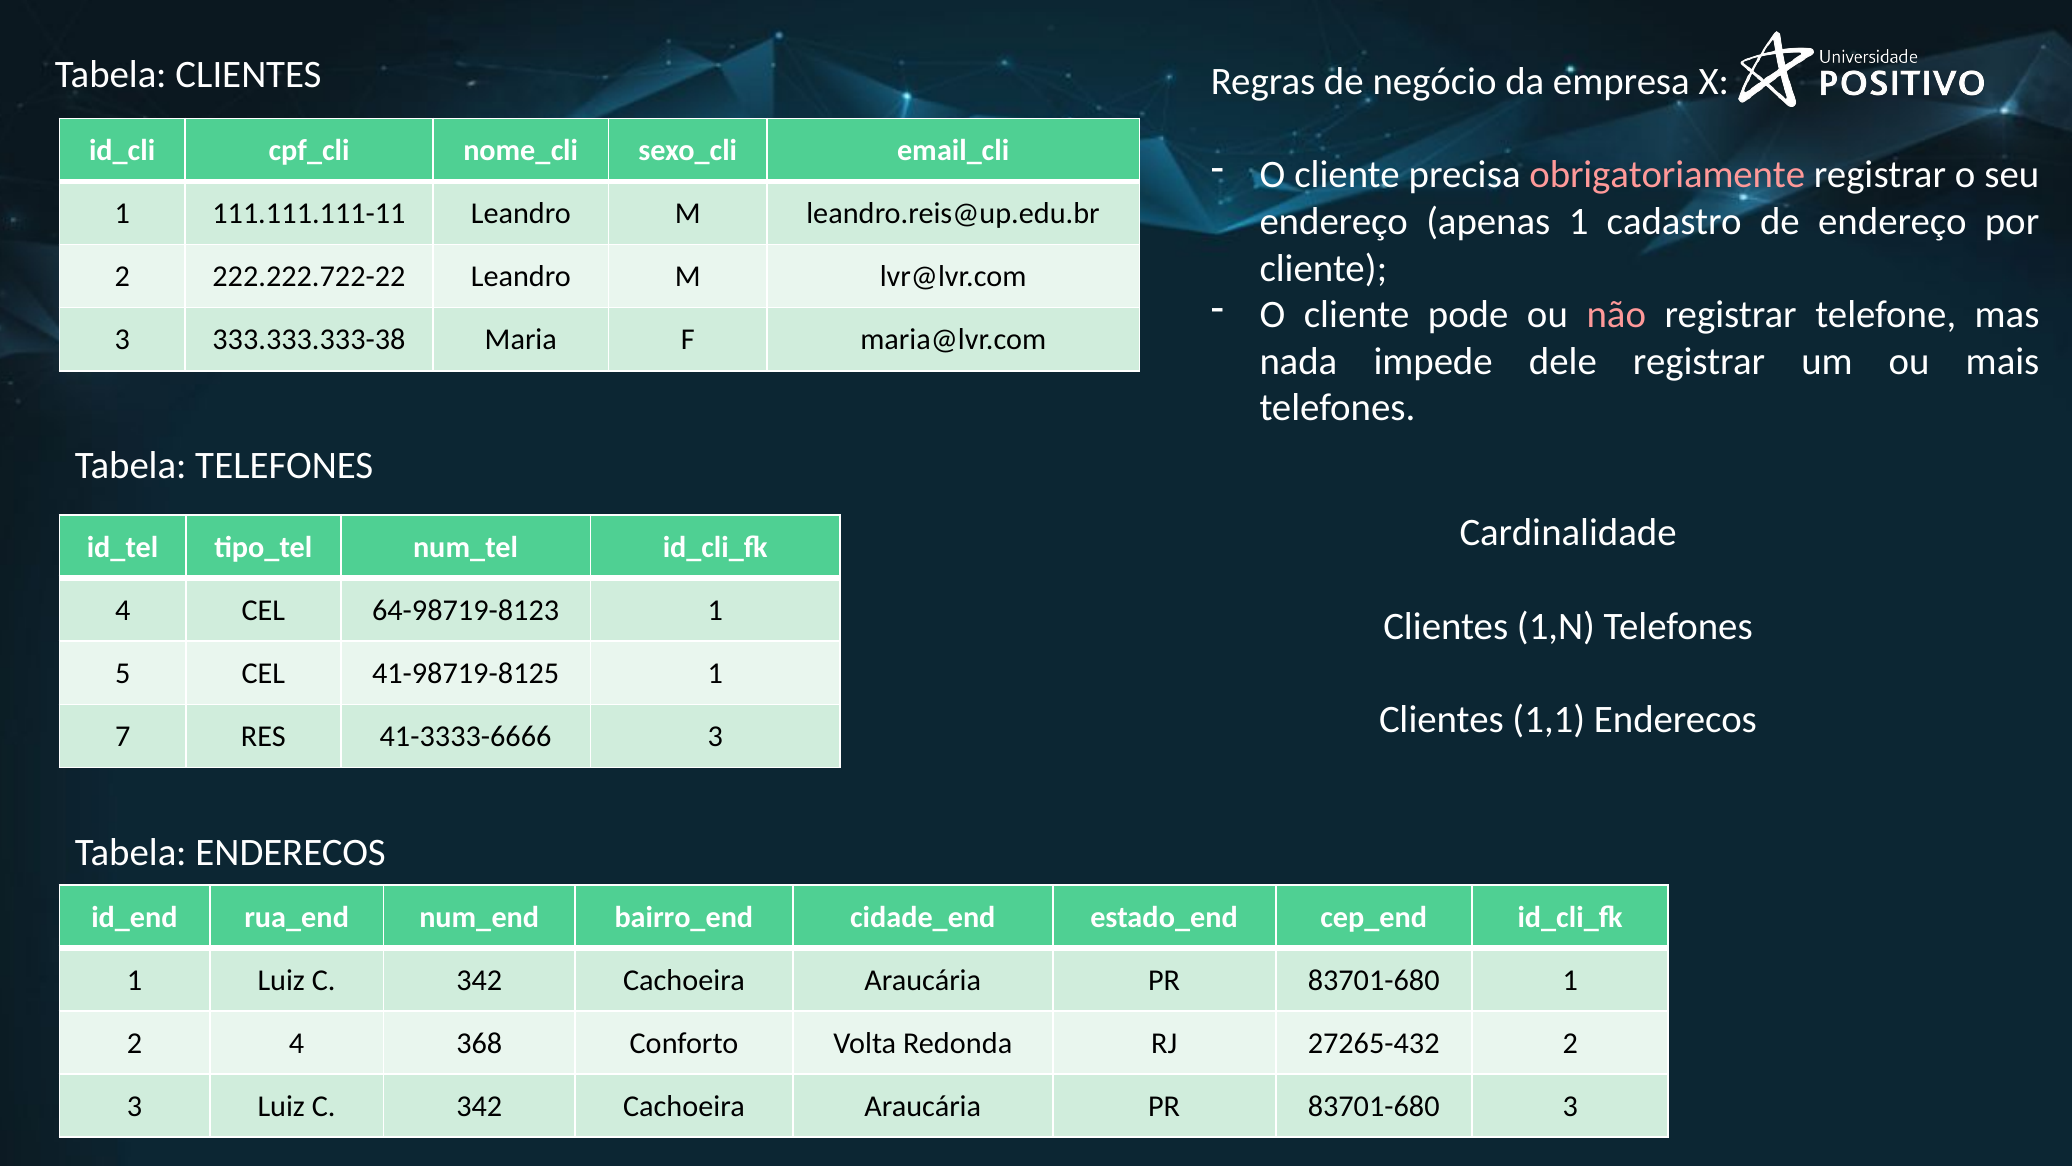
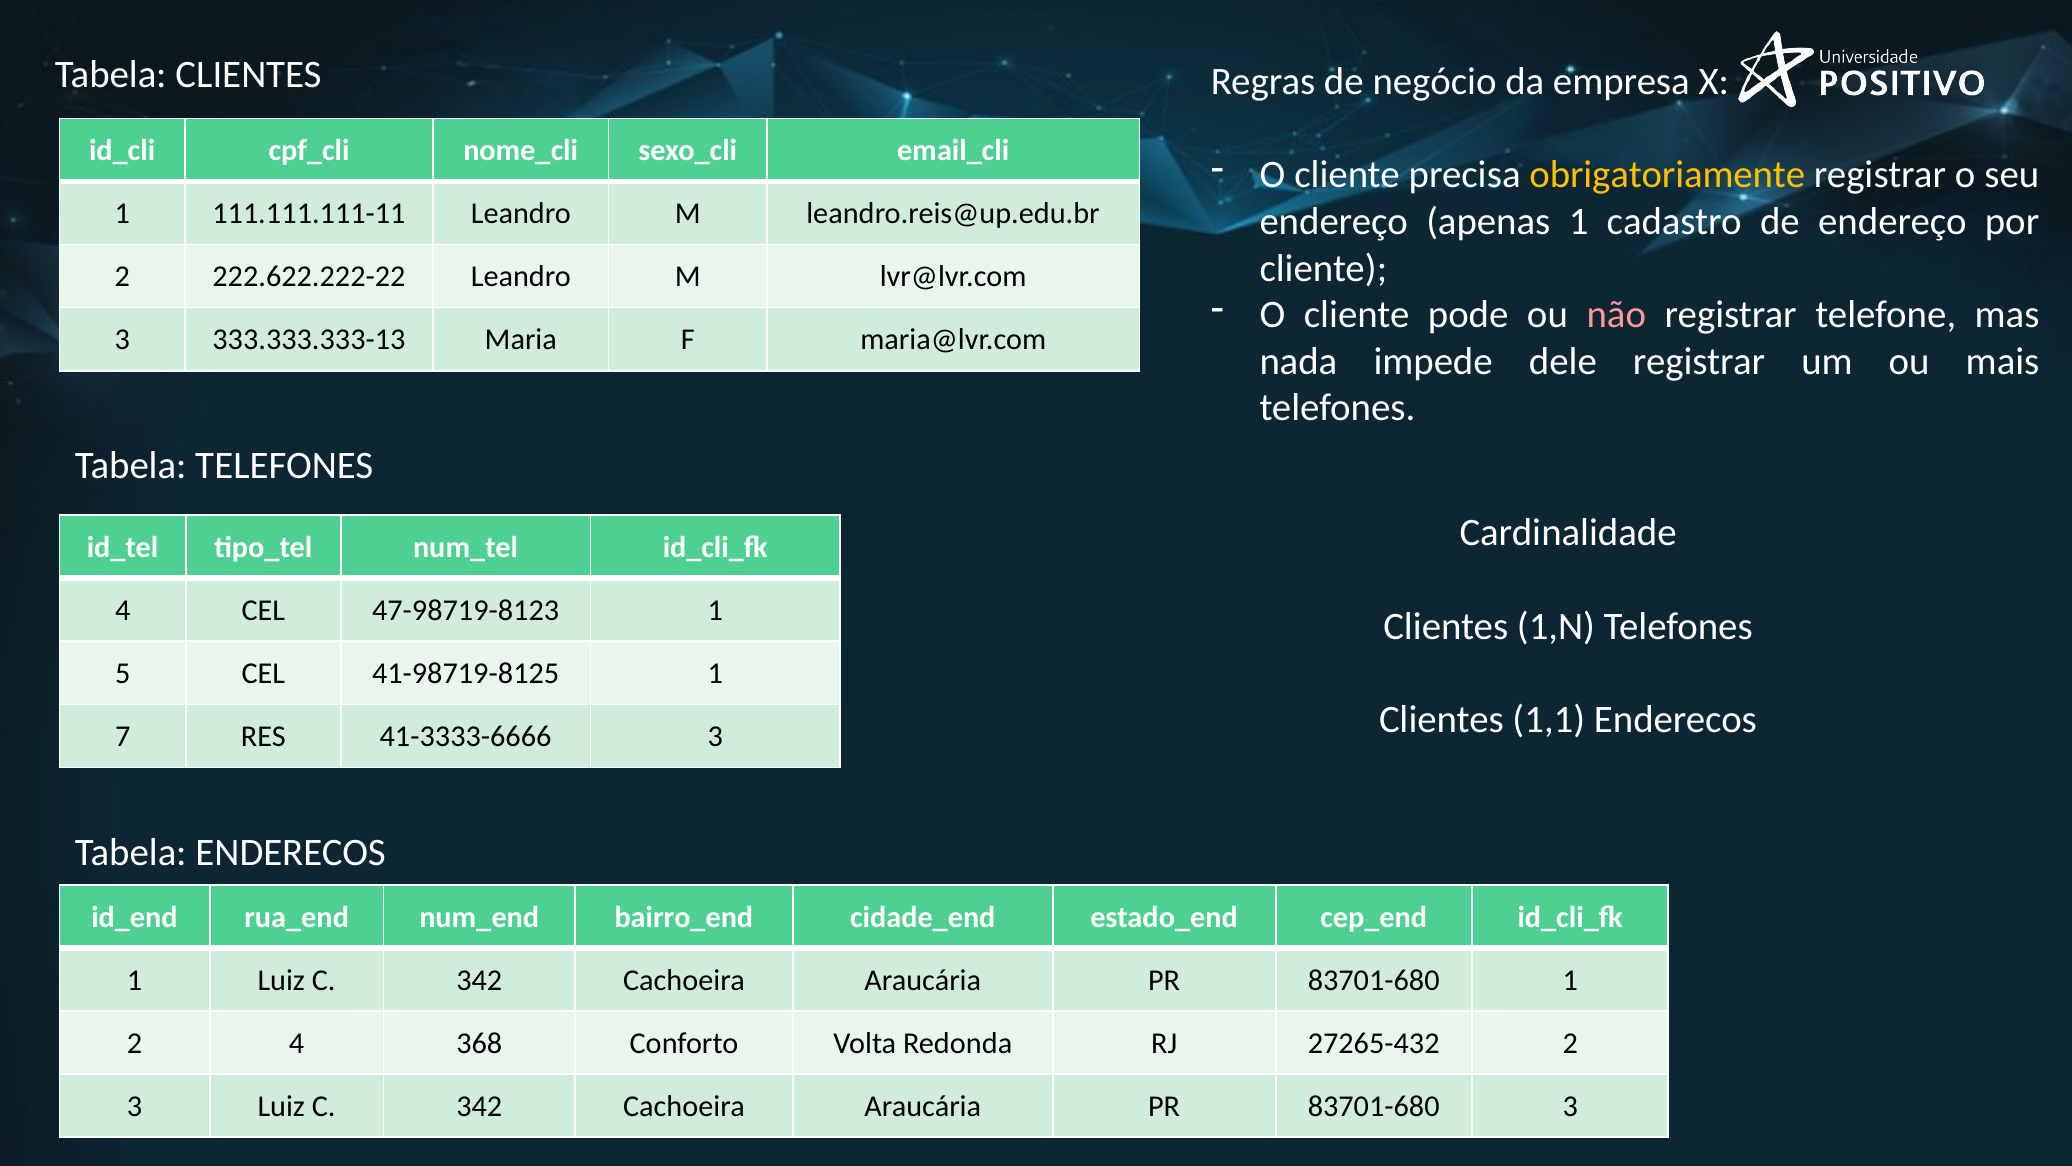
obrigatoriamente colour: pink -> yellow (1667, 175)
222.222.722-22: 222.222.722-22 -> 222.622.222-22 (309, 276)
333.333.333-38: 333.333.333-38 -> 333.333.333-13 (309, 339)
64-98719-8123: 64-98719-8123 -> 47-98719-8123 (466, 610)
